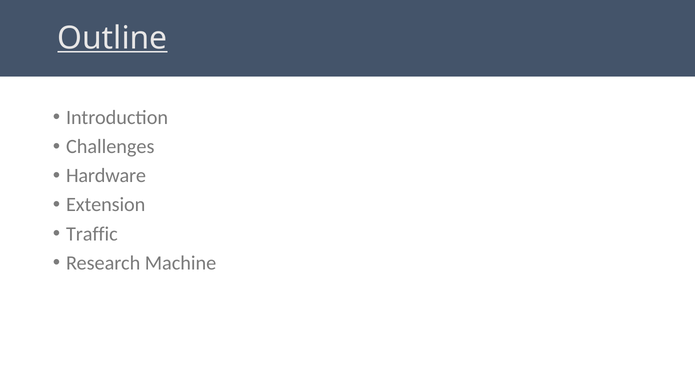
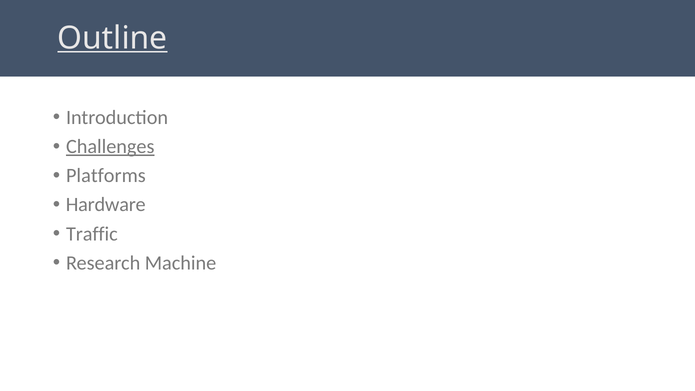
Challenges underline: none -> present (110, 147)
Hardware: Hardware -> Platforms (106, 176)
Extension: Extension -> Hardware (106, 205)
